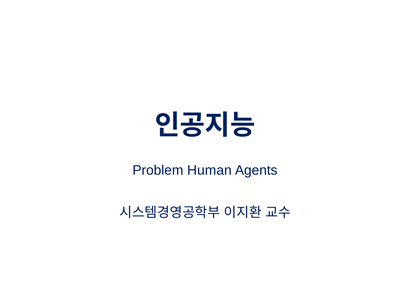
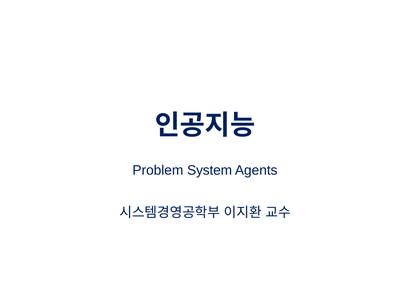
Human: Human -> System (210, 170)
